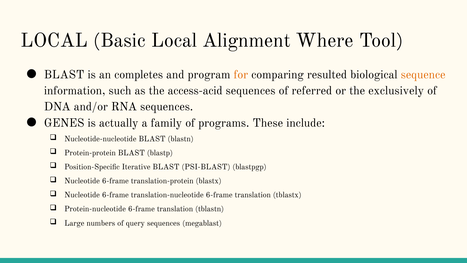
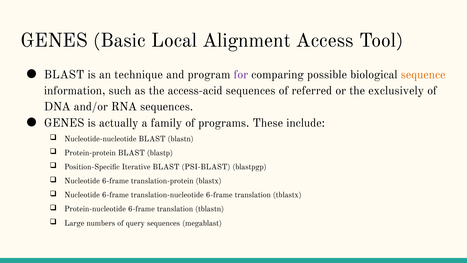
LOCAL: LOCAL -> GENES (54, 40)
Where: Where -> Access (325, 40)
completes: completes -> technique (139, 74)
for colour: orange -> purple (241, 74)
resulted: resulted -> possible (327, 74)
